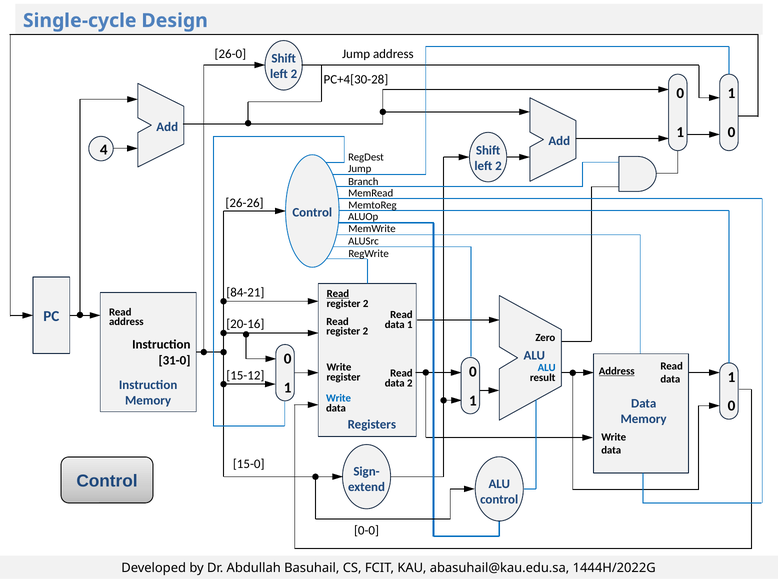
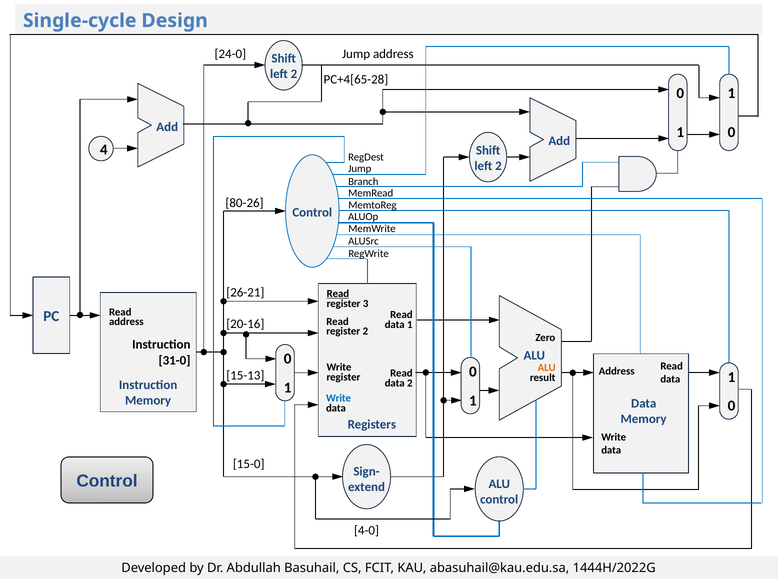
26-0: 26-0 -> 24-0 (230, 54)
PC+4[30-28: PC+4[30-28 -> PC+4[65-28 (356, 79)
26-26: 26-26 -> 80-26 (245, 203)
84-21: 84-21 -> 26-21 (245, 293)
2: 2 -> 3 (366, 304)
ALU colour: blue -> orange (547, 368)
Address underline: present -> none (617, 372)
15-12: 15-12 -> 15-13 (245, 376)
0-0: 0-0 -> 4-0 (366, 531)
